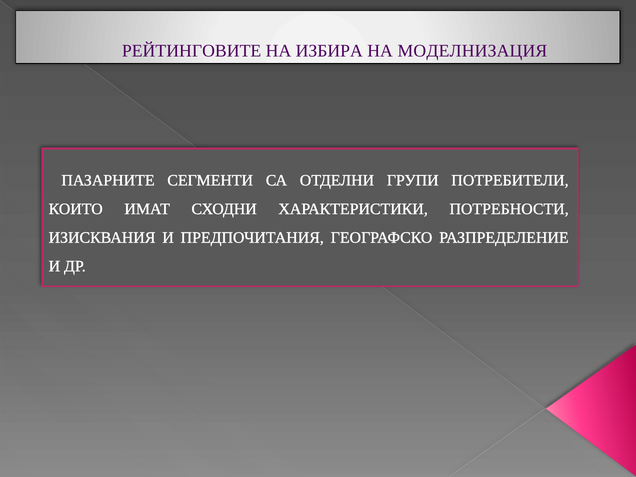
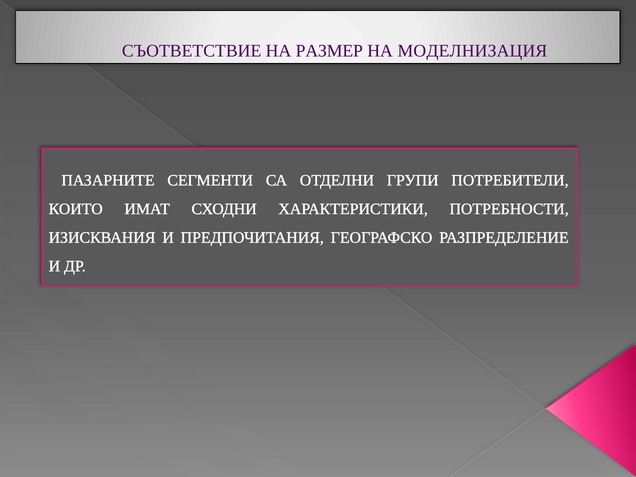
РЕЙТИНГОВИТЕ: РЕЙТИНГОВИТЕ -> СЪОТВЕТСТВИЕ (192, 51)
ИЗБИРА: ИЗБИРА -> РАЗМЕР (329, 51)
